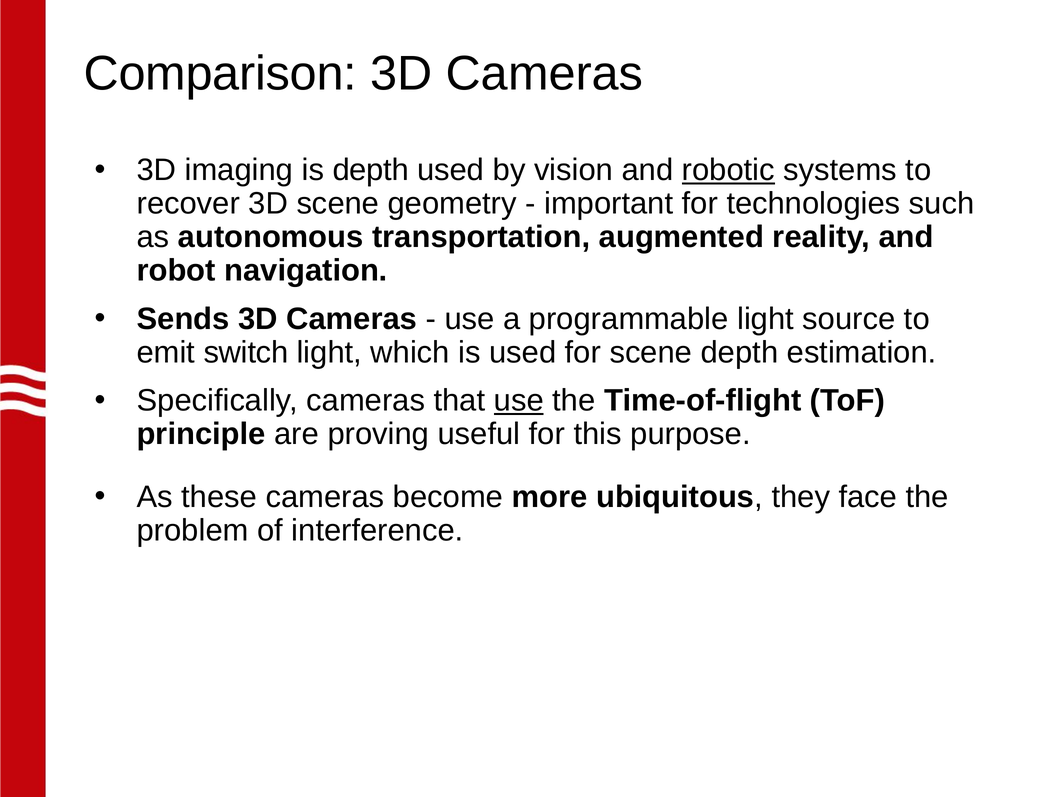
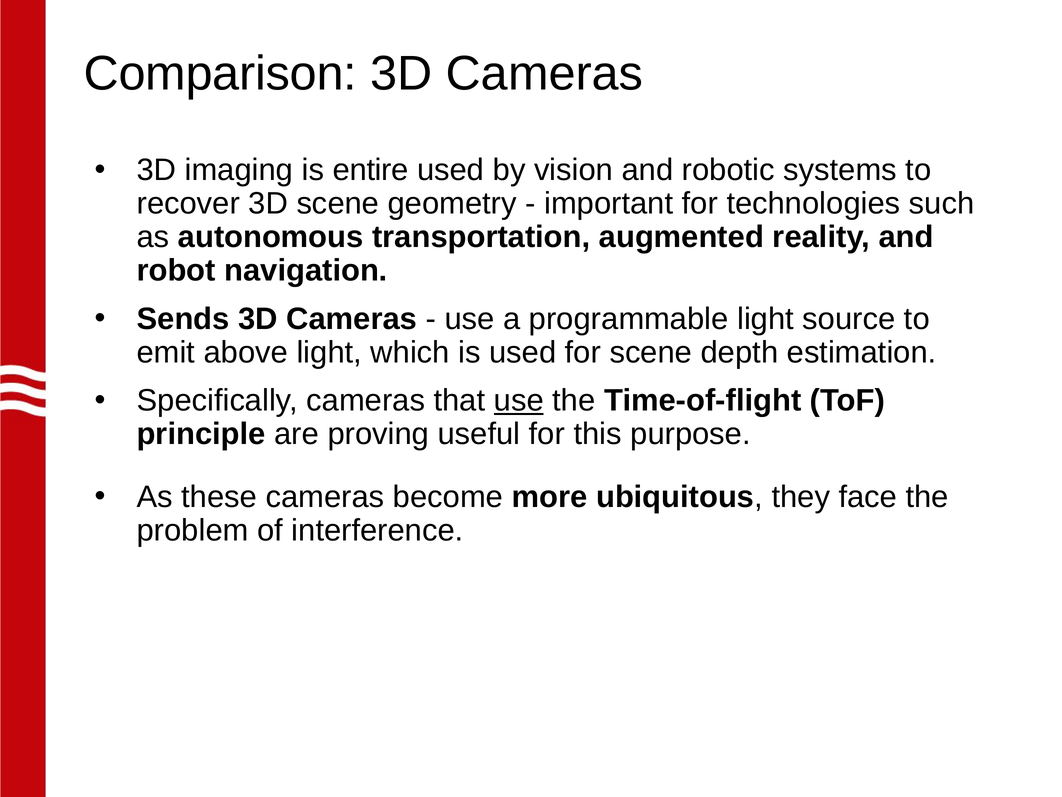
is depth: depth -> entire (371, 170)
robotic underline: present -> none (728, 170)
switch: switch -> above (246, 352)
